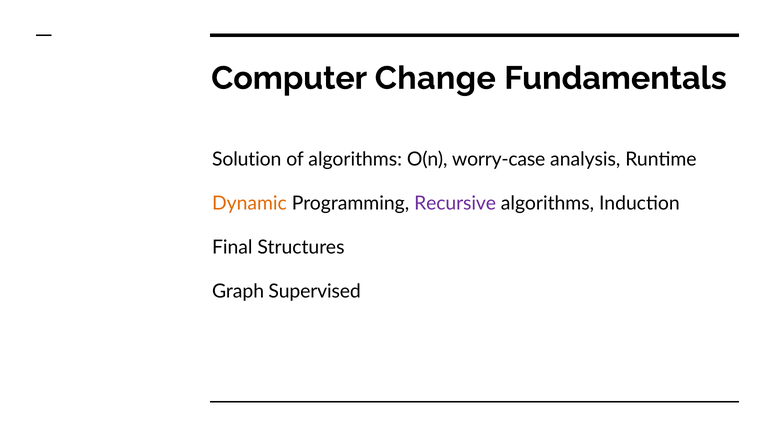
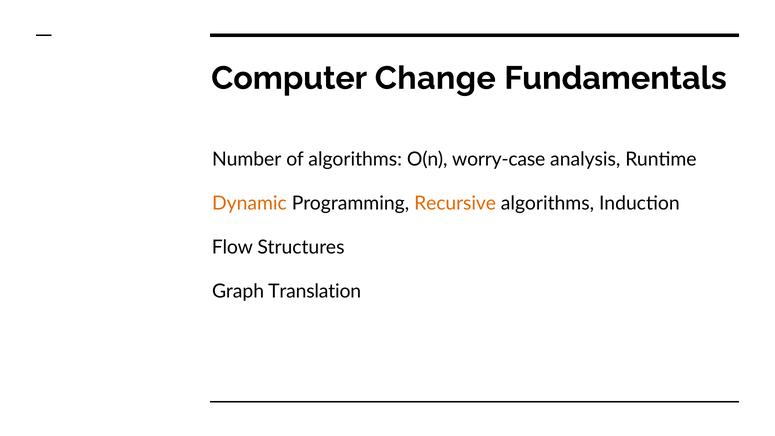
Solution: Solution -> Number (247, 159)
Recursive colour: purple -> orange (455, 203)
Final: Final -> Flow (232, 247)
Supervised: Supervised -> Translation (315, 291)
